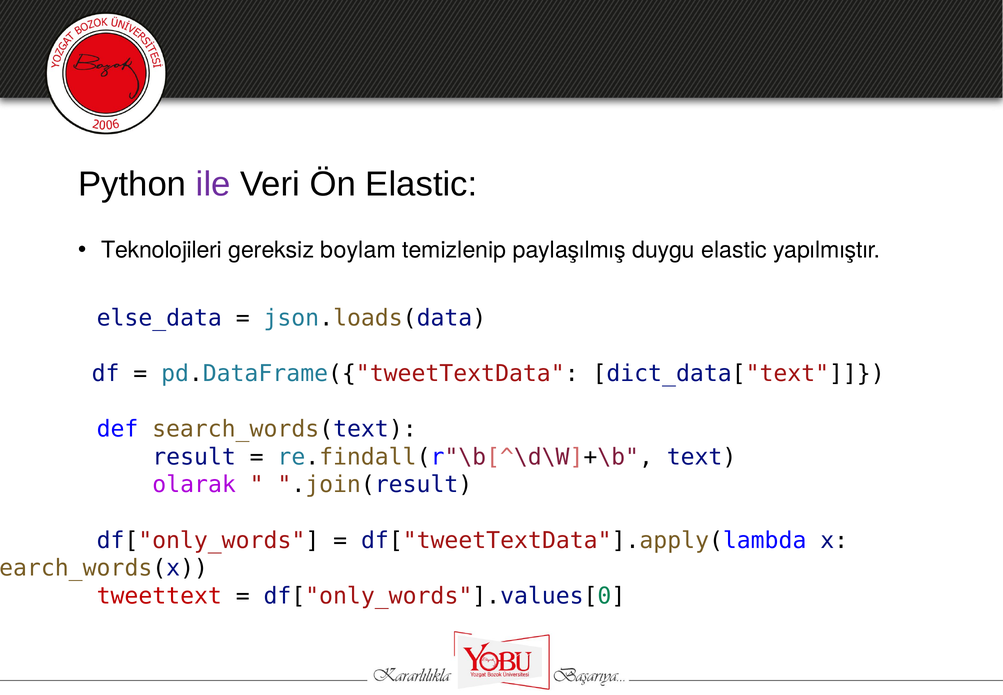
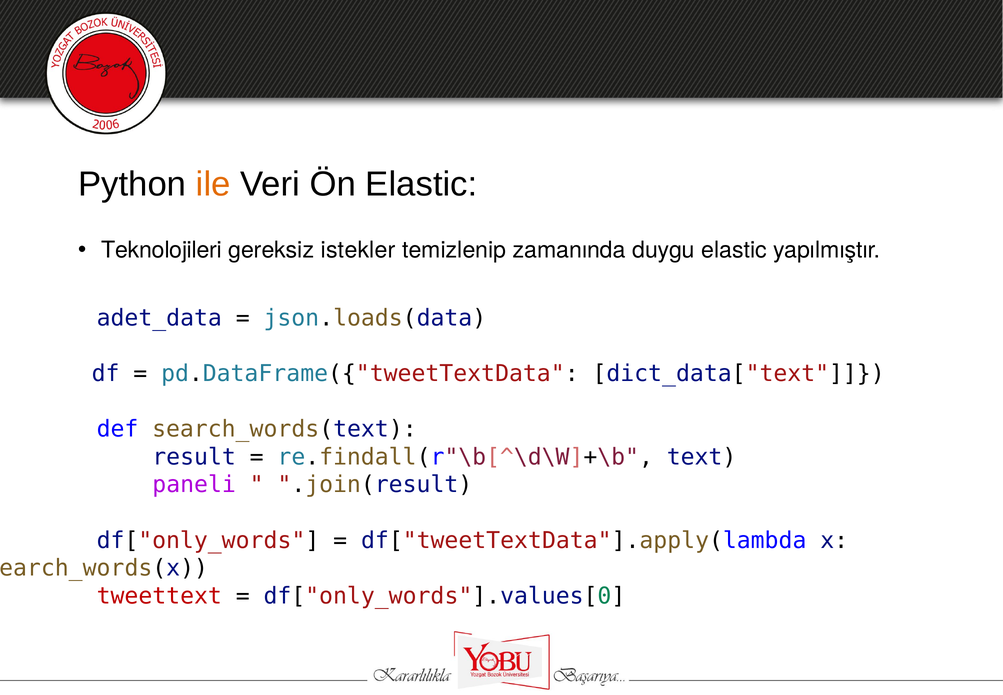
ile colour: purple -> orange (213, 184)
boylam: boylam -> istekler (358, 250)
paylaşılmış: paylaşılmış -> zamanında (569, 250)
else_data: else_data -> adet_data (159, 318)
olarak: olarak -> paneli (194, 484)
